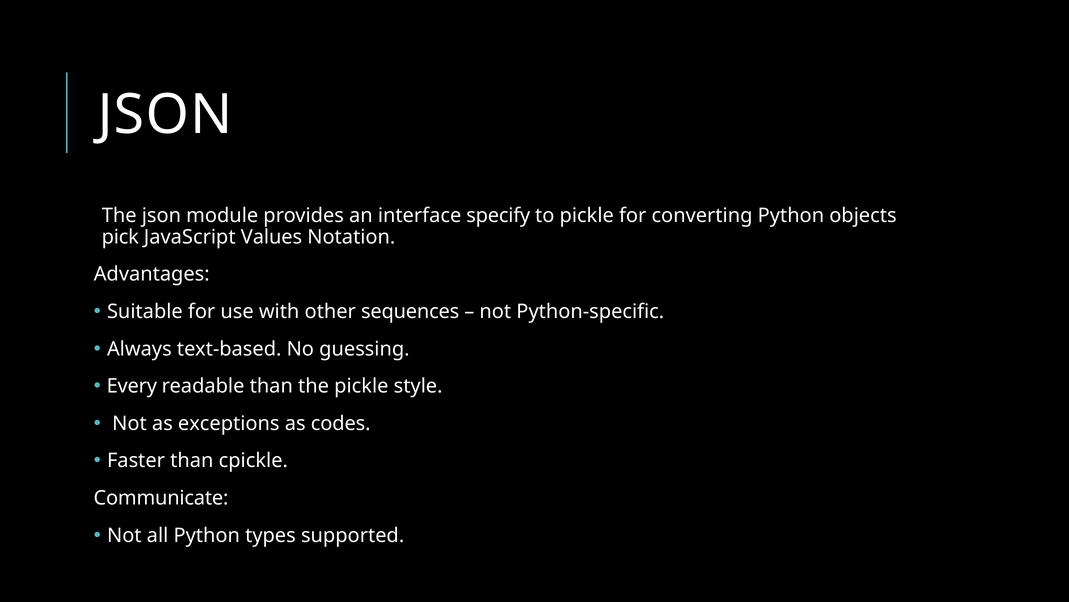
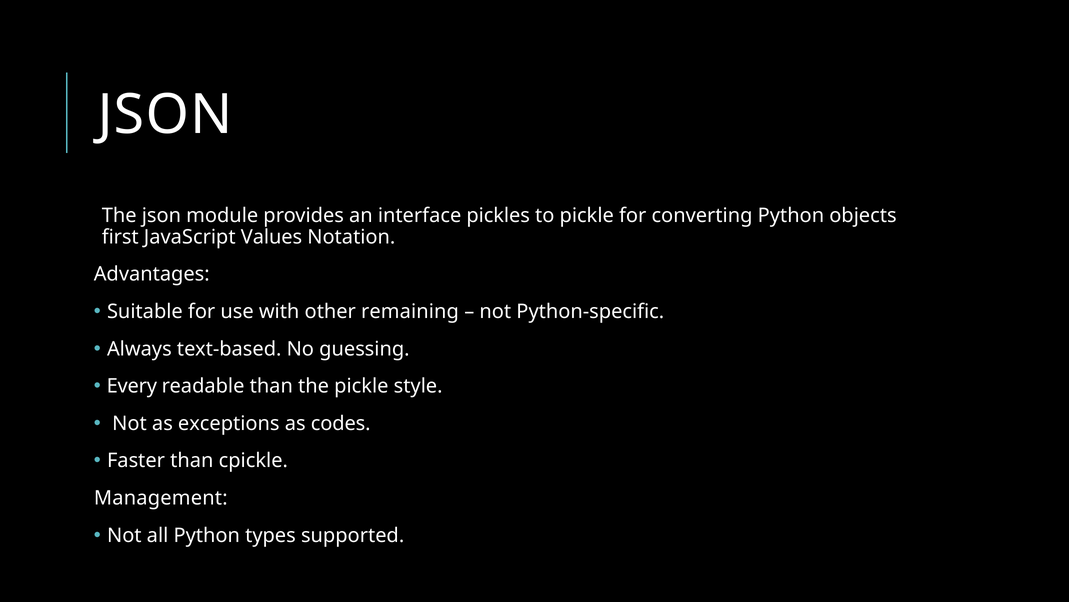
specify: specify -> pickles (498, 215)
pick: pick -> first (120, 237)
sequences: sequences -> remaining (410, 311)
Communicate: Communicate -> Management (161, 498)
